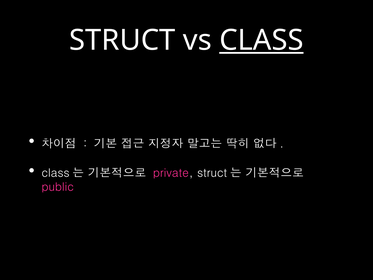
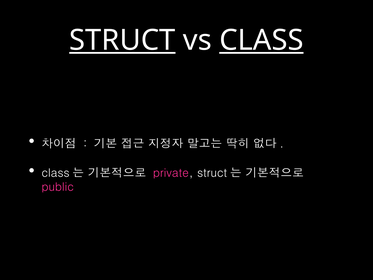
STRUCT underline: none -> present (122, 40)
